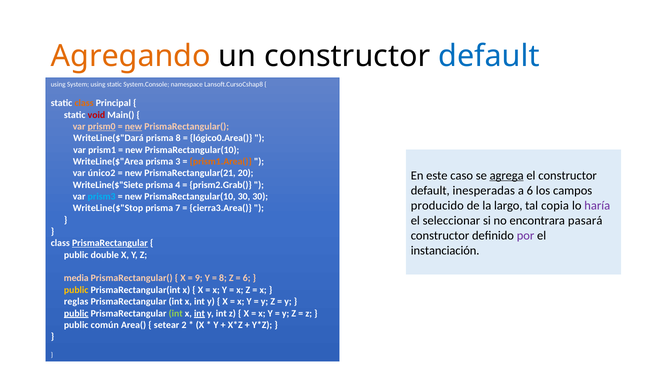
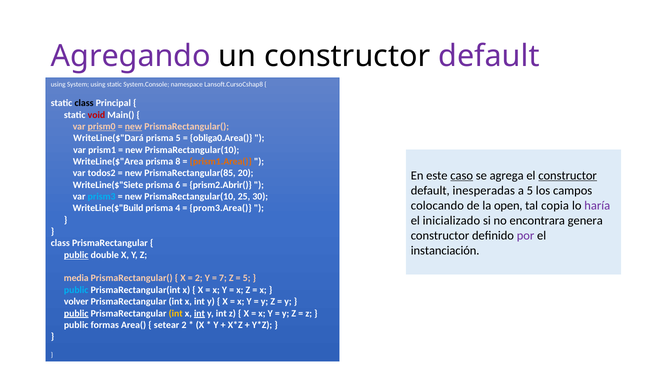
Agregando colour: orange -> purple (131, 56)
default colour: blue -> purple (489, 56)
class colour: orange -> black (84, 103)
prisma 8: 8 -> 5 (178, 138)
lógico0.Area(: lógico0.Area( -> obliga0.Area( (221, 138)
3: 3 -> 8 (178, 162)
único2: único2 -> todos2 (102, 173)
PrismaRectangular(21: PrismaRectangular(21 -> PrismaRectangular(85 (190, 173)
caso underline: none -> present (462, 175)
agrega underline: present -> none (507, 175)
constructor underline: none -> present (568, 175)
4: 4 -> 6 (178, 185)
prism2.Grab(: prism2.Grab( -> prism2.Abrir( (221, 185)
a 6: 6 -> 5 (530, 190)
PrismaRectangular(10 30: 30 -> 25 (244, 197)
producido: producido -> colocando (437, 206)
largo: largo -> open (508, 206)
WriteLine($"Stop: WriteLine($"Stop -> WriteLine($"Build (108, 208)
7: 7 -> 4 (178, 208)
cierra3.Area(: cierra3.Area( -> prom3.Area( (221, 208)
seleccionar: seleccionar -> inicializado (451, 221)
pasará: pasará -> genera (585, 221)
PrismaRectangular underline: present -> none (110, 243)
public underline: none -> present (76, 255)
9: 9 -> 2 (199, 278)
8: 8 -> 7 (223, 278)
6: 6 -> 5 (247, 278)
public colour: yellow -> light blue (76, 290)
reglas: reglas -> volver (76, 302)
int colour: light green -> yellow (176, 313)
común: común -> formas (105, 325)
